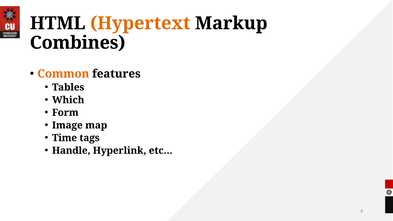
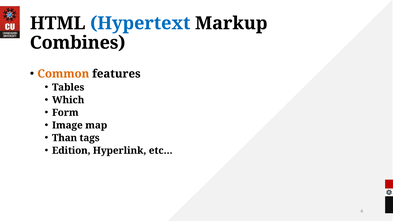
Hypertext colour: orange -> blue (140, 23)
Time: Time -> Than (65, 138)
Handle: Handle -> Edition (71, 151)
